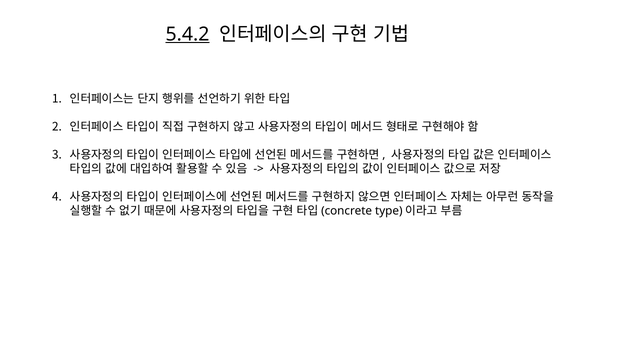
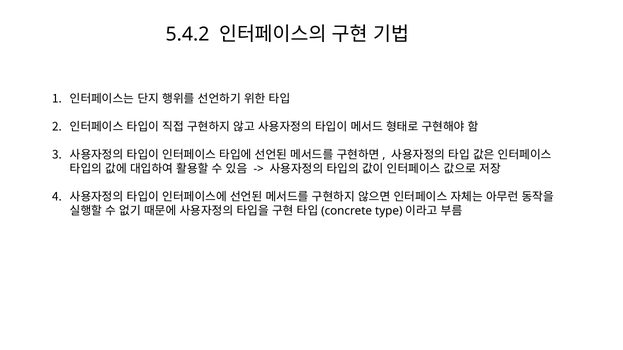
5.4.2 underline: present -> none (187, 34)
